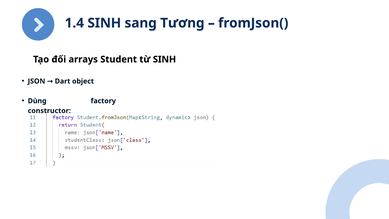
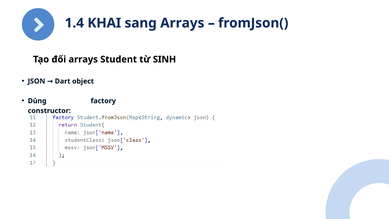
1.4 SINH: SINH -> KHAI (104, 23)
sang Tương: Tương -> Arrays (182, 23)
